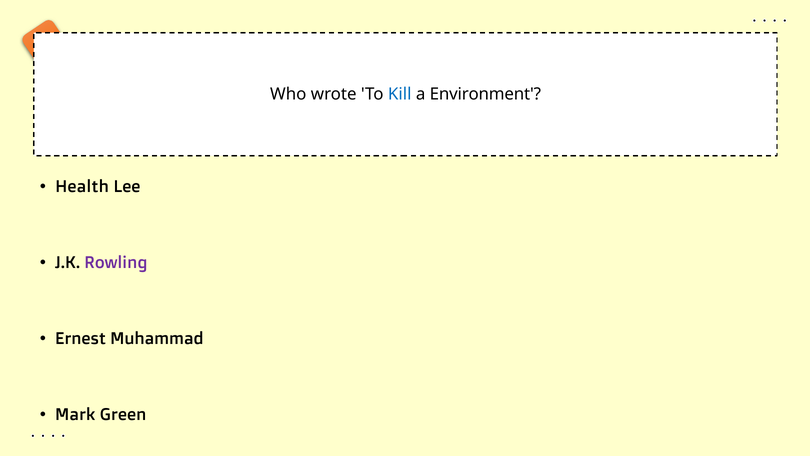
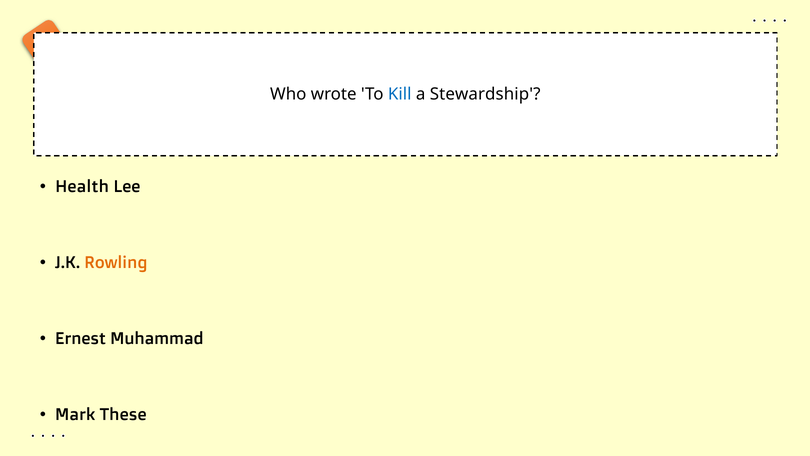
Environment: Environment -> Stewardship (485, 94)
Rowling colour: purple -> orange (116, 262)
Green: Green -> These (123, 414)
